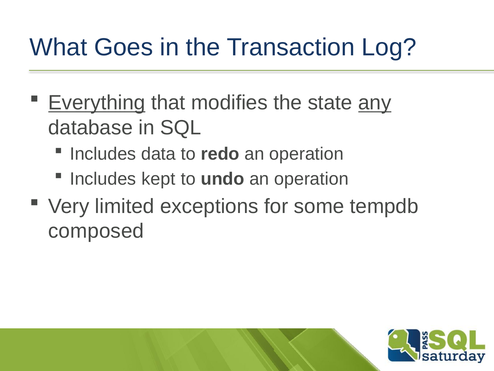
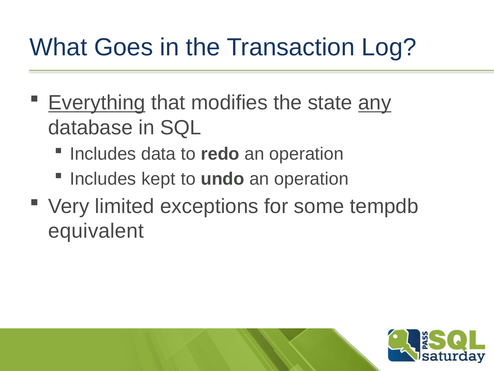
composed: composed -> equivalent (96, 231)
